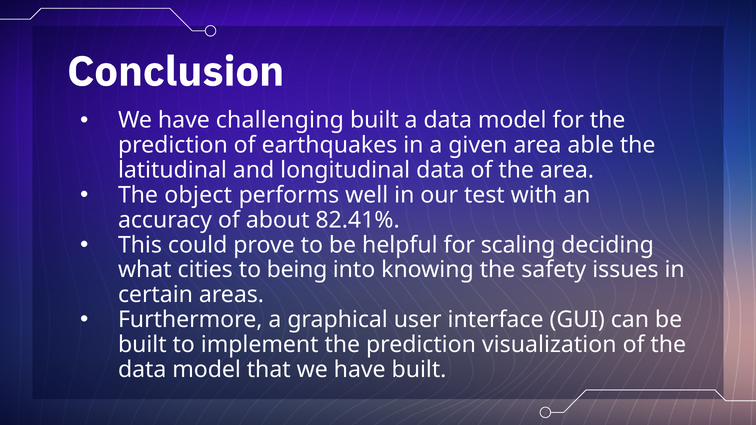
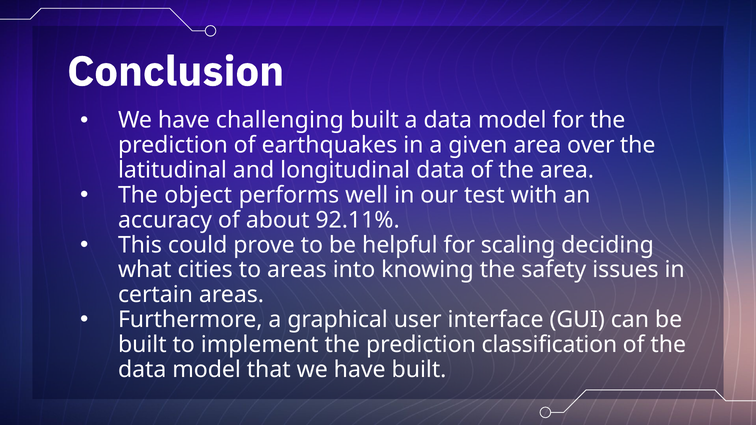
able: able -> over (591, 145)
82.41%: 82.41% -> 92.11% (358, 220)
to being: being -> areas (297, 270)
visualization: visualization -> classification (549, 345)
